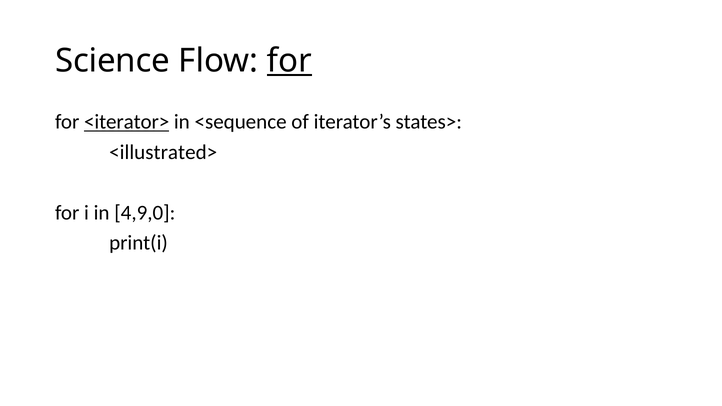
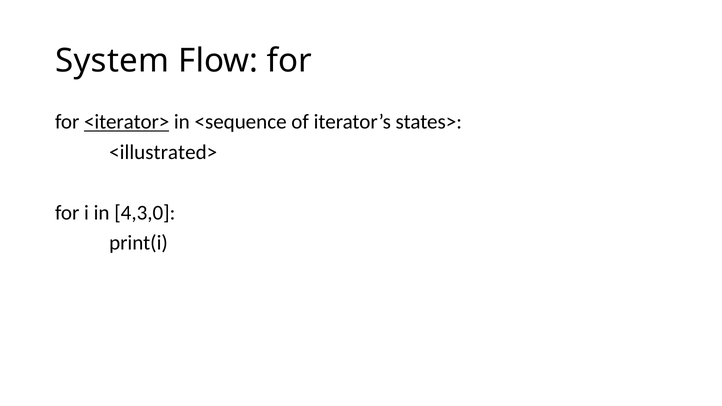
Science: Science -> System (112, 61)
for underline: present -> none (290, 61)
4,9,0: 4,9,0 -> 4,3,0 (145, 213)
